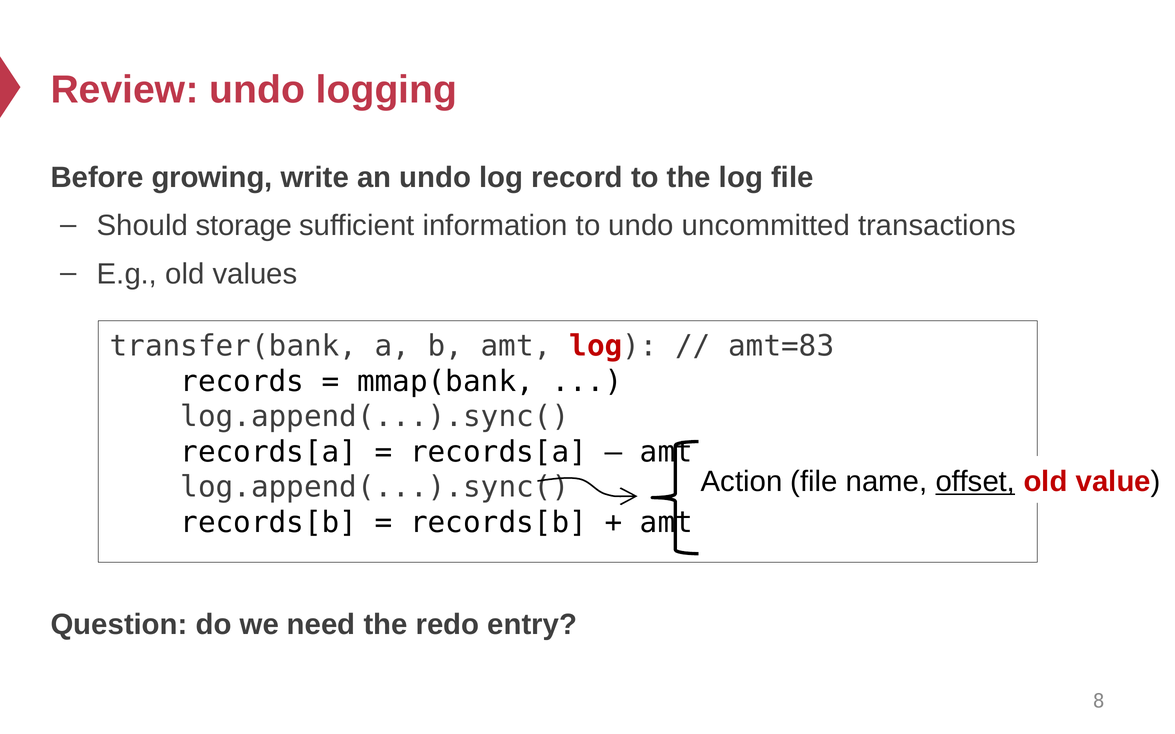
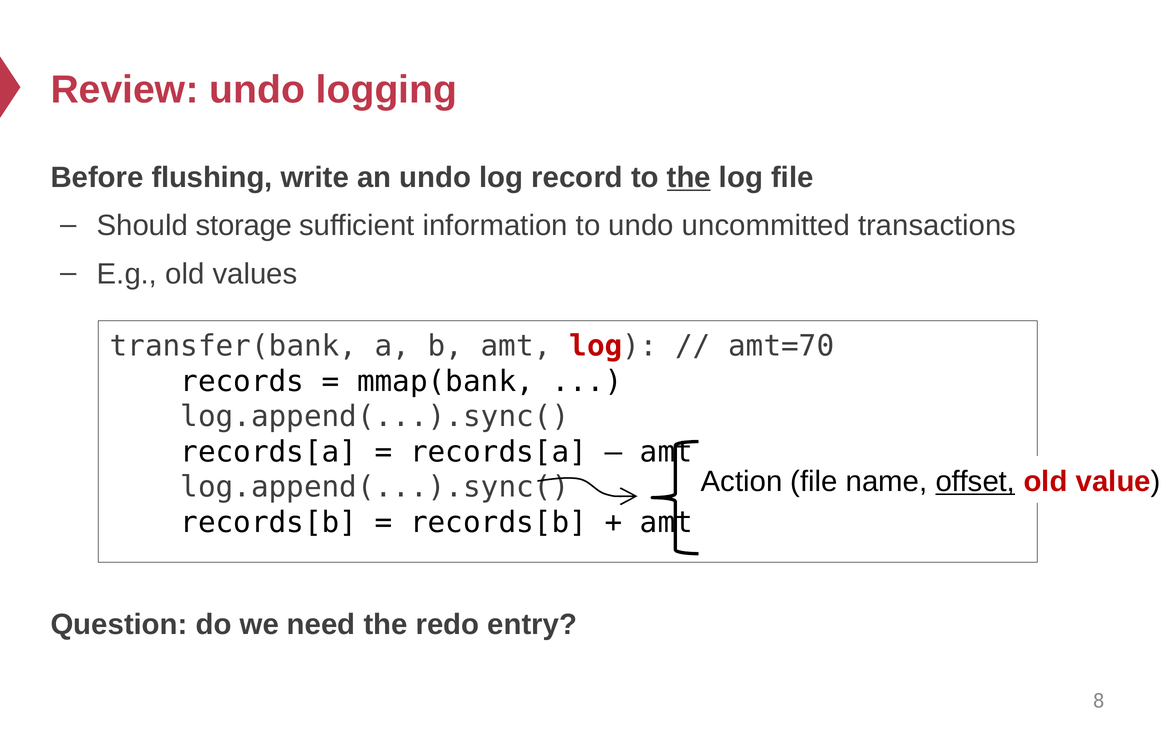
growing: growing -> flushing (212, 178)
the underline: none -> present (689, 178)
amt=83: amt=83 -> amt=70 (781, 346)
